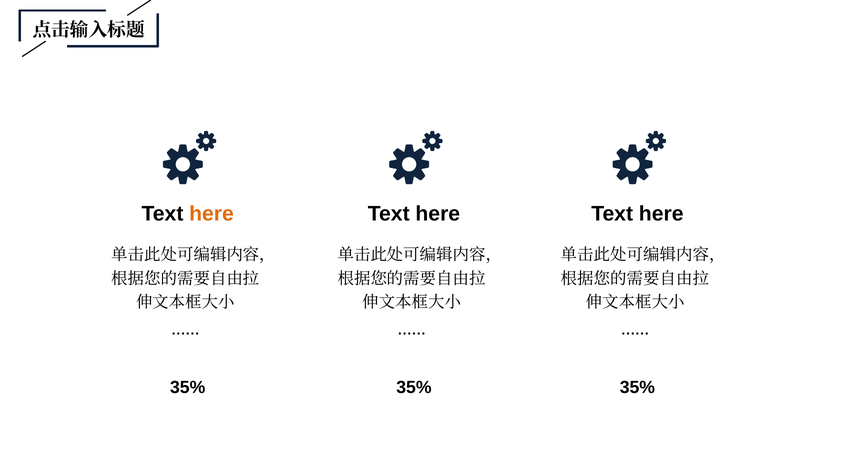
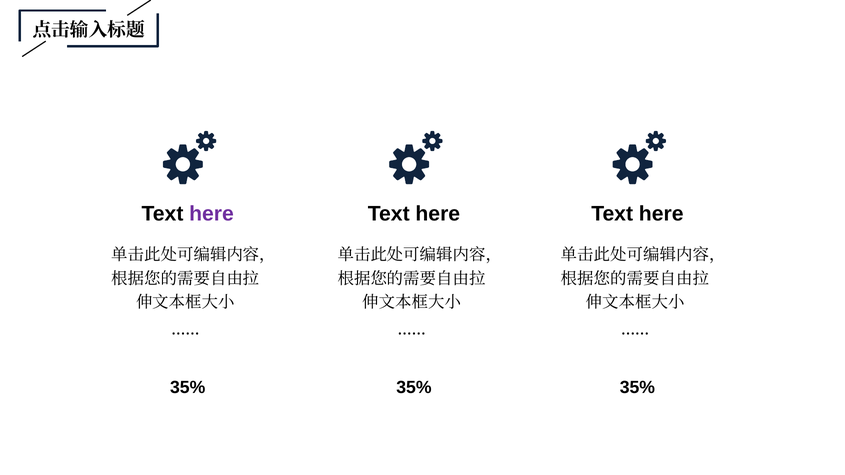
here colour: orange -> purple (212, 214)
